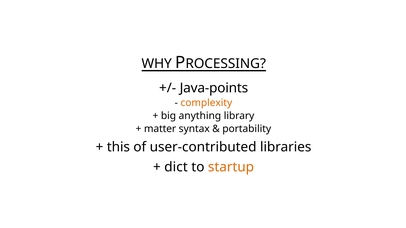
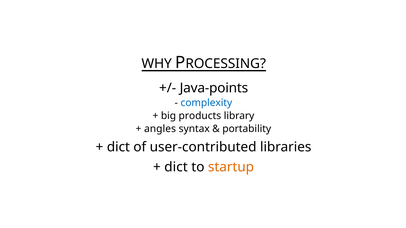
complexity colour: orange -> blue (206, 103)
anything: anything -> products (200, 116)
matter: matter -> angles (160, 129)
this: this -> dict (118, 147)
